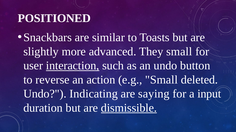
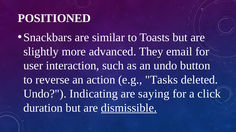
They small: small -> email (179, 52)
interaction underline: present -> none (73, 66)
e.g Small: Small -> Tasks (162, 80)
input: input -> click (209, 94)
